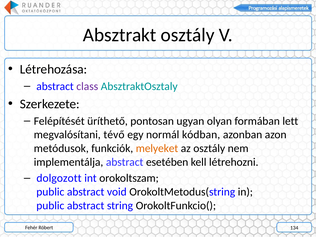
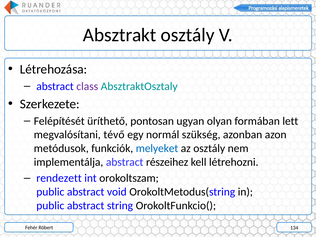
kódban: kódban -> szükség (201, 135)
melyeket colour: orange -> blue (157, 148)
esetében: esetében -> részeihez (167, 162)
dolgozott: dolgozott -> rendezett (59, 178)
